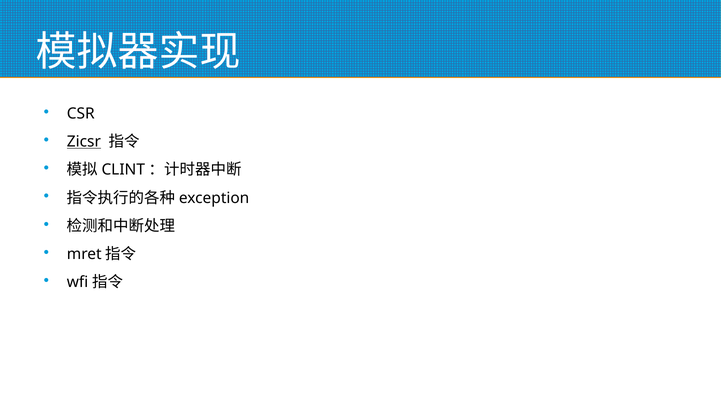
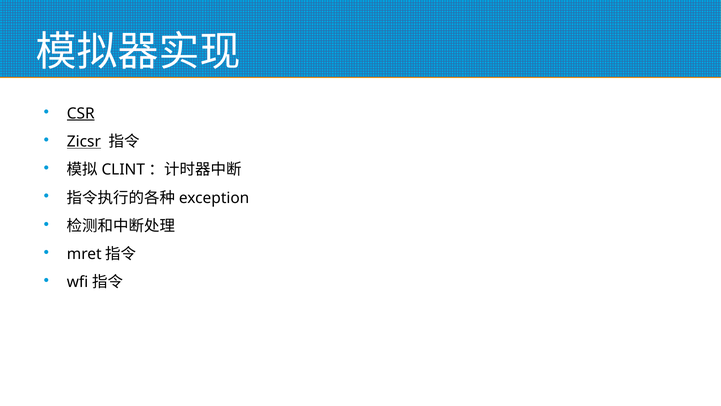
CSR underline: none -> present (81, 113)
